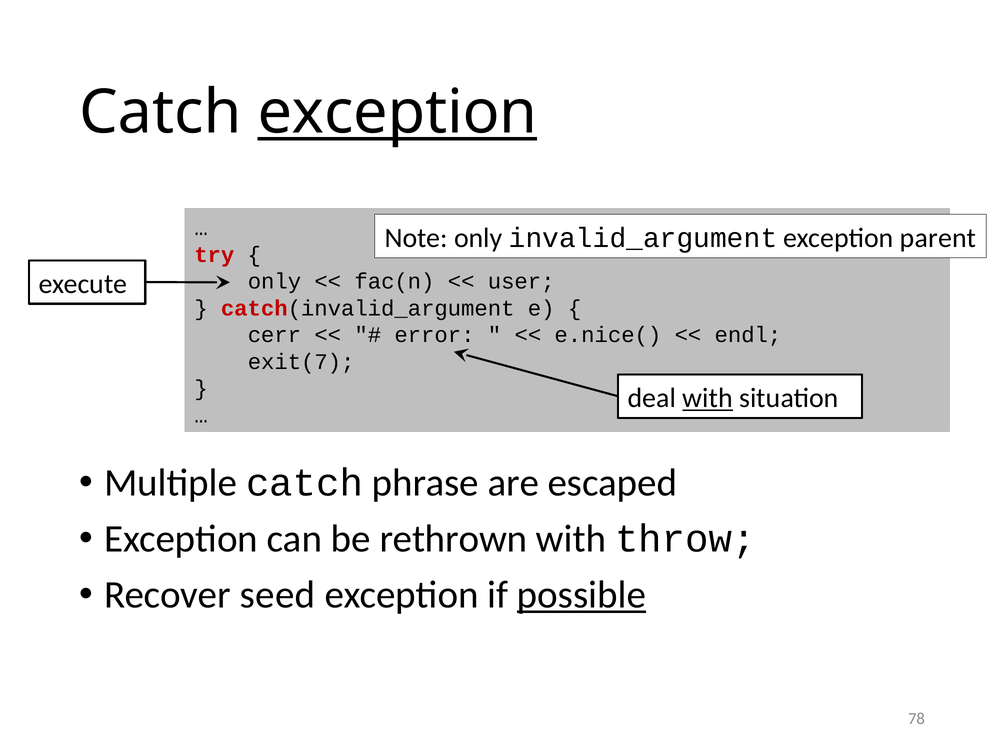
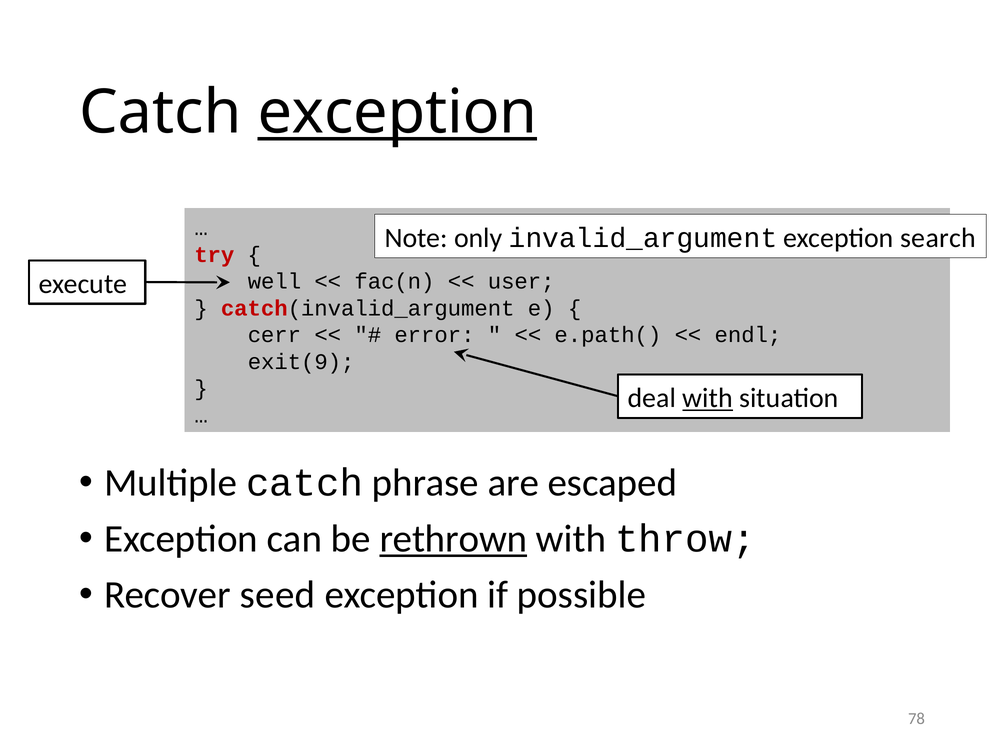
parent: parent -> search (938, 238)
only: only -> well (274, 281)
e.nice(: e.nice( -> e.path( (608, 335)
exit(7: exit(7 -> exit(9 (301, 362)
rethrown underline: none -> present (453, 539)
possible underline: present -> none (582, 595)
